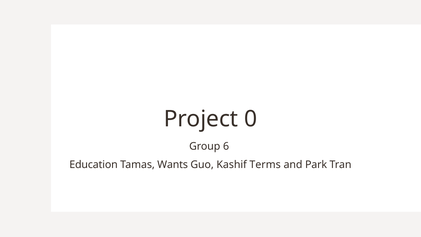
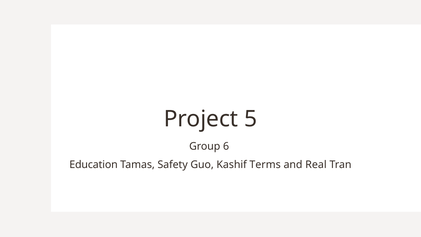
0: 0 -> 5 (251, 119)
Wants: Wants -> Safety (173, 165)
Park: Park -> Real (316, 165)
